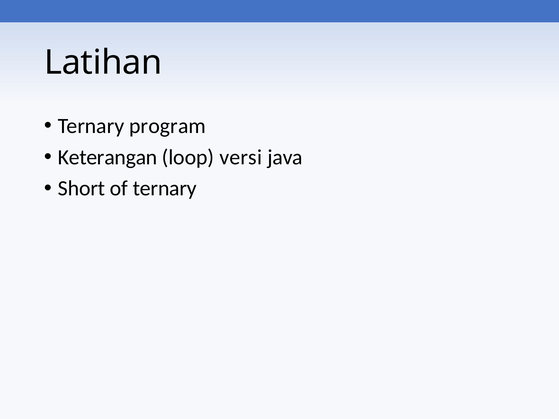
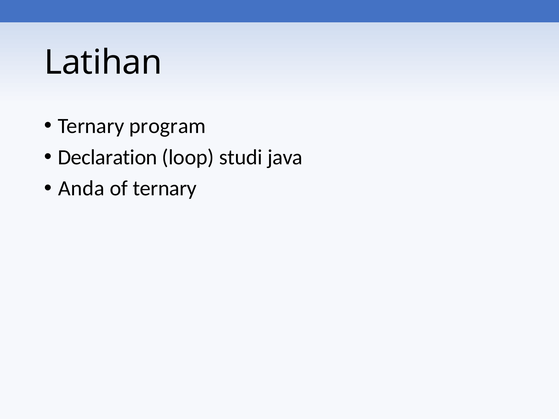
Keterangan: Keterangan -> Declaration (108, 157)
versi: versi -> studi (241, 157)
Short: Short -> Anda (81, 189)
